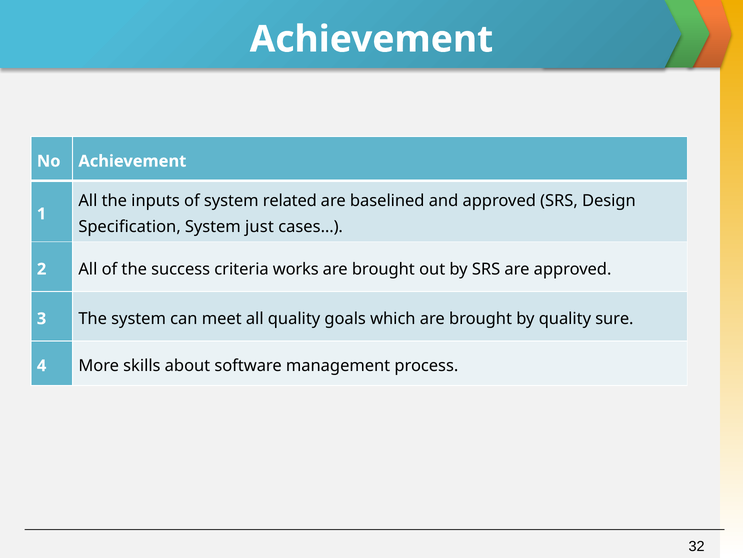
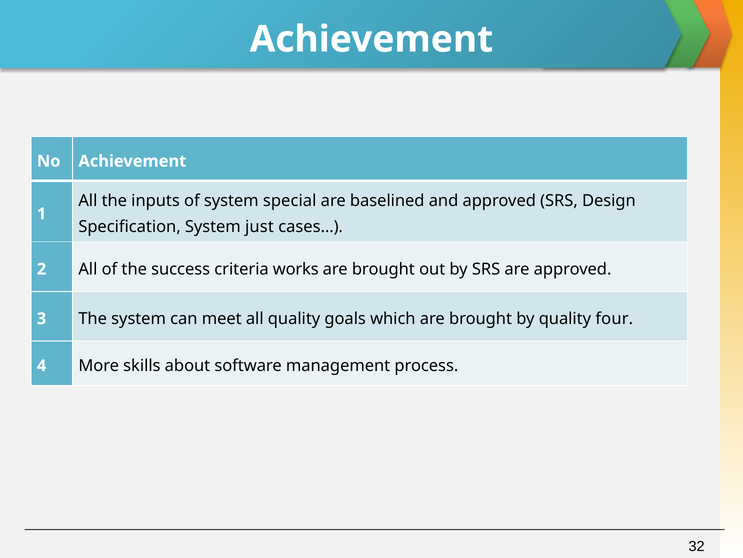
related: related -> special (290, 201)
sure: sure -> four (614, 318)
